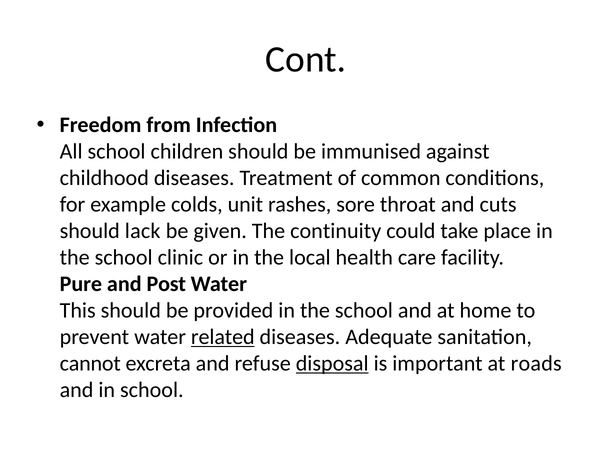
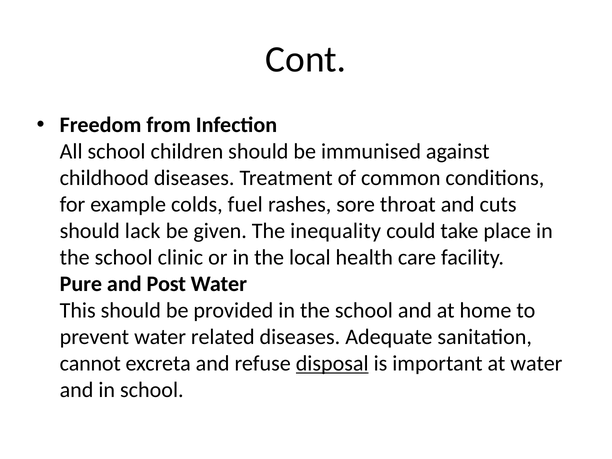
unit: unit -> fuel (245, 204)
continuity: continuity -> inequality (336, 231)
related underline: present -> none (223, 337)
at roads: roads -> water (536, 363)
